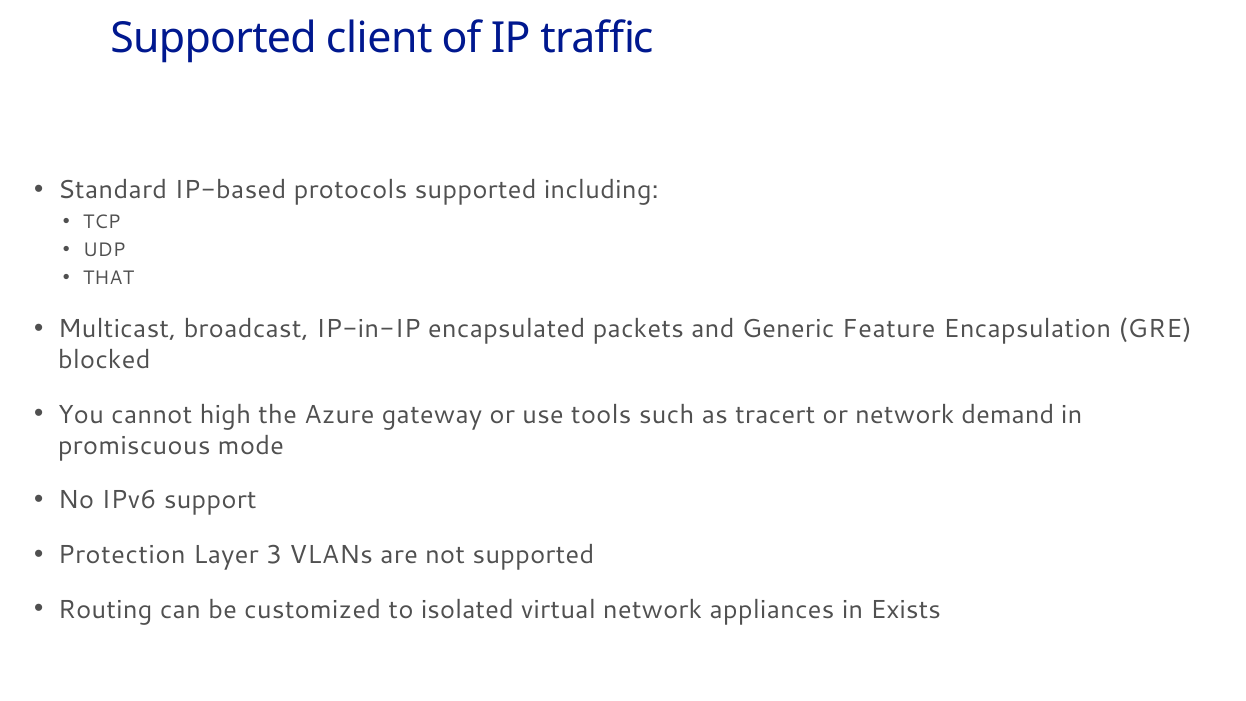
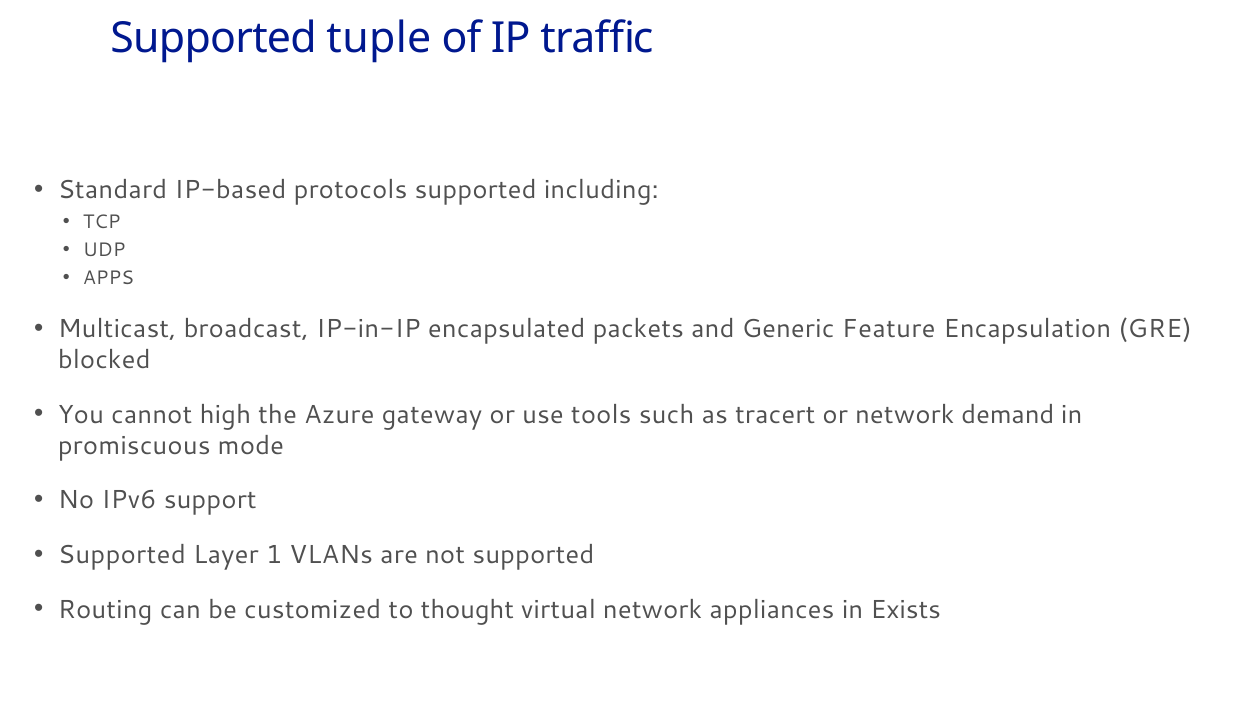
client: client -> tuple (379, 38)
THAT: THAT -> APPS (108, 278)
Protection: Protection -> Supported (122, 555)
3: 3 -> 1 (274, 555)
isolated: isolated -> thought (467, 609)
